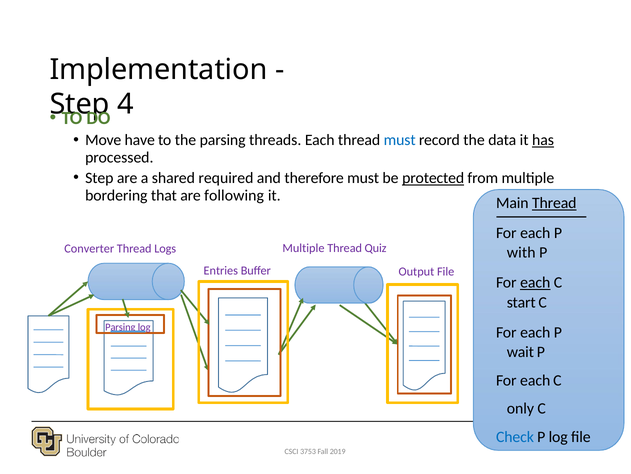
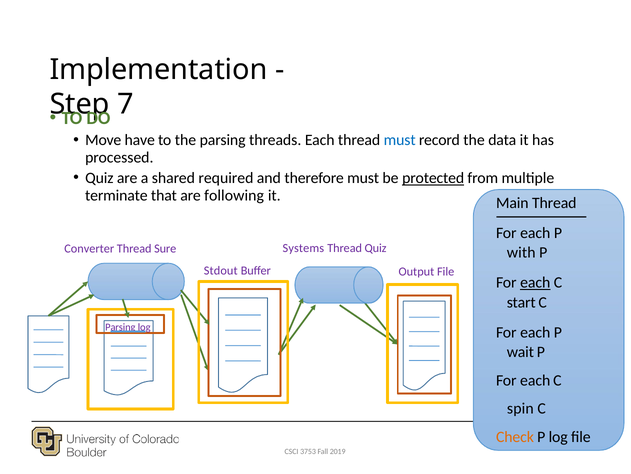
4: 4 -> 7 (125, 104)
has underline: present -> none (543, 140)
Step: Step -> Quiz (99, 178)
bordering: bordering -> terminate (116, 195)
Thread underline: present -> none (554, 203)
Multiple: Multiple -> Systems (303, 248)
Logs: Logs -> Sure (165, 248)
Entries: Entries -> Stdout (221, 270)
only: only -> spin (520, 408)
Check colour: blue -> orange (515, 436)
